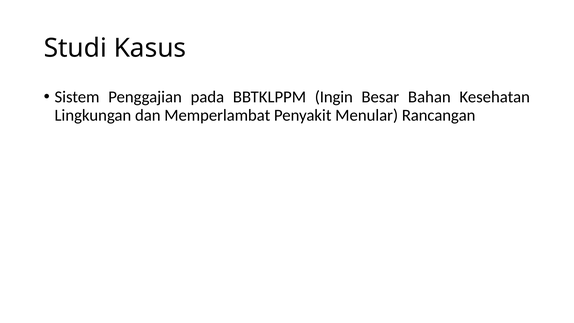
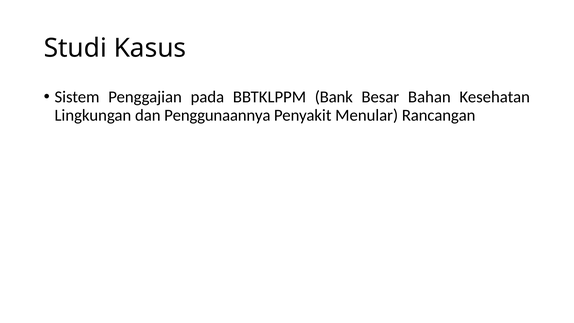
Ingin: Ingin -> Bank (334, 97)
Memperlambat: Memperlambat -> Penggunaannya (217, 115)
